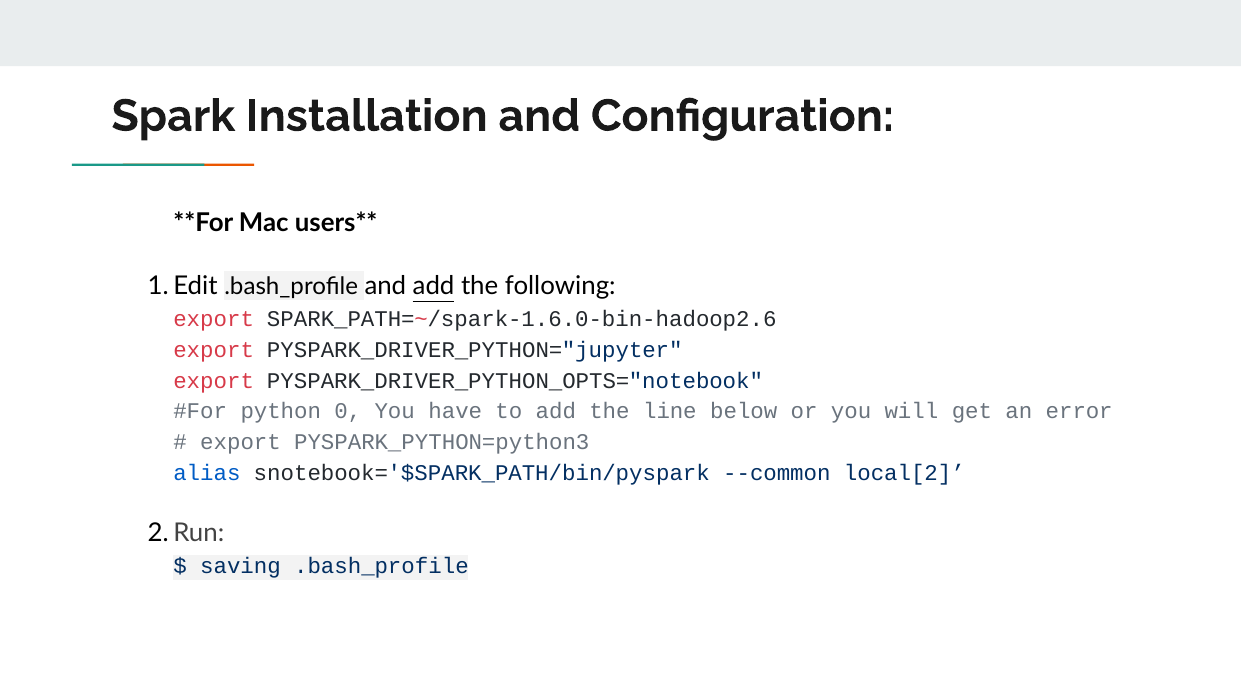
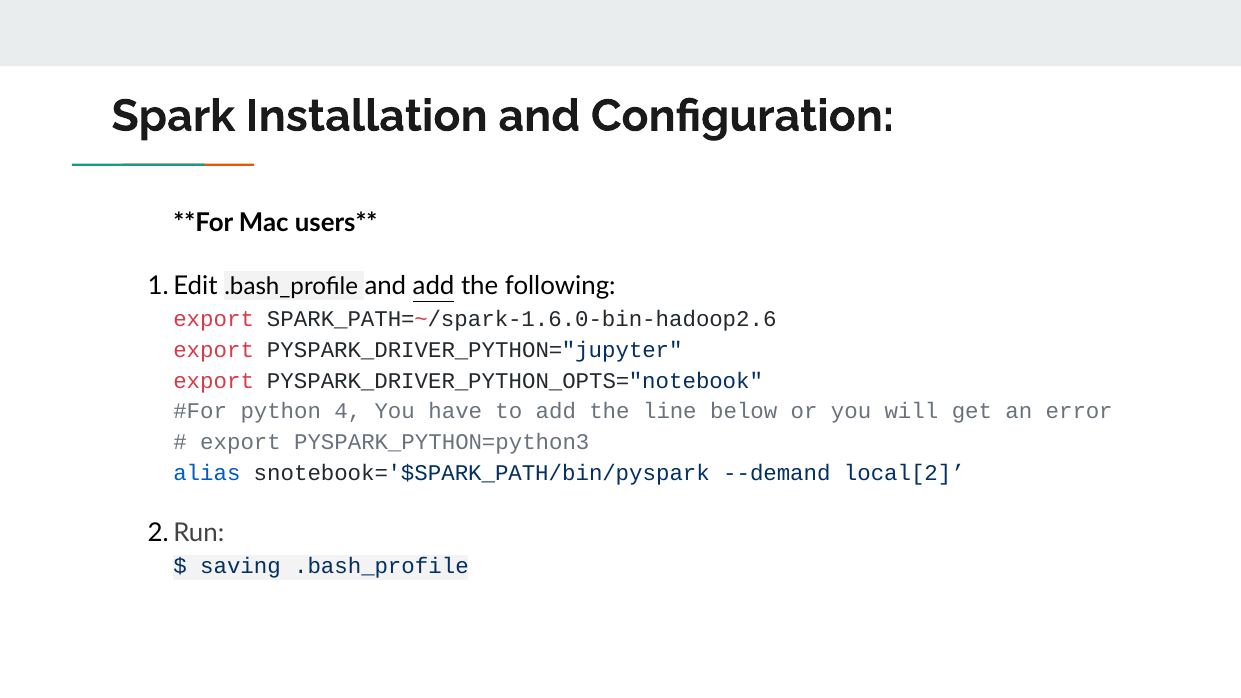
0: 0 -> 4 (348, 412)
--common: --common -> --demand (777, 473)
